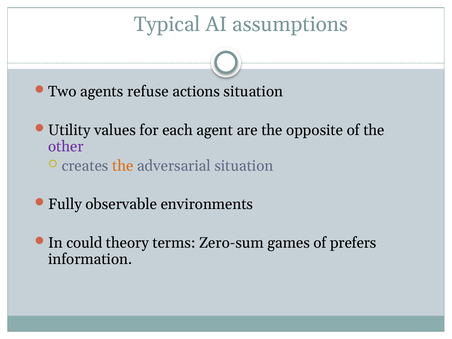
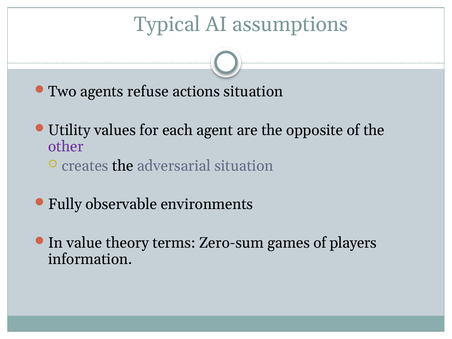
the colour: orange -> black (123, 166)
could: could -> value (84, 243)
prefers: prefers -> players (353, 243)
